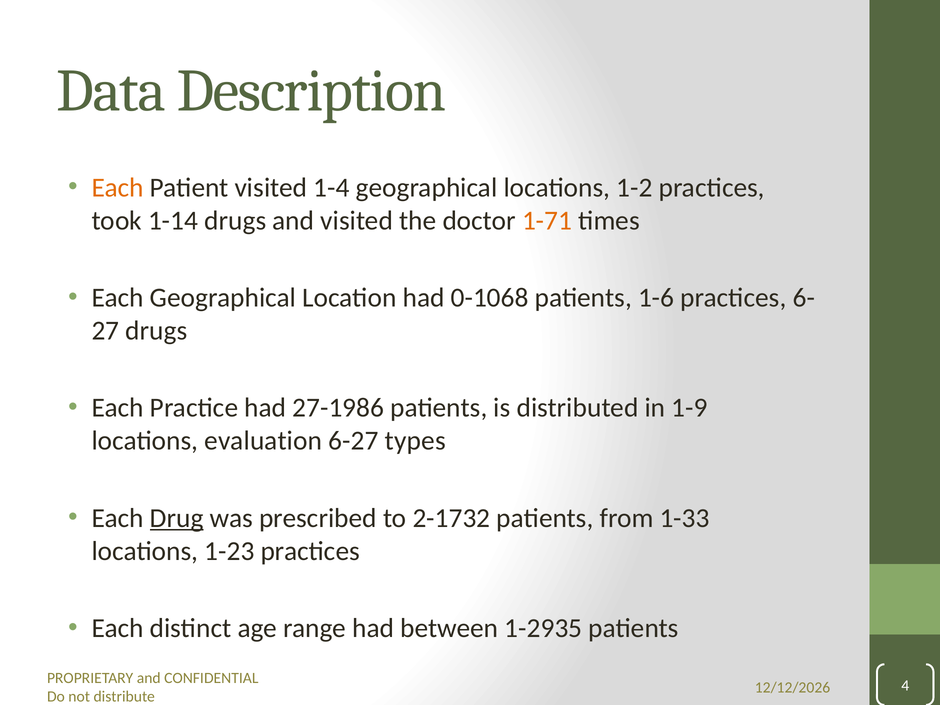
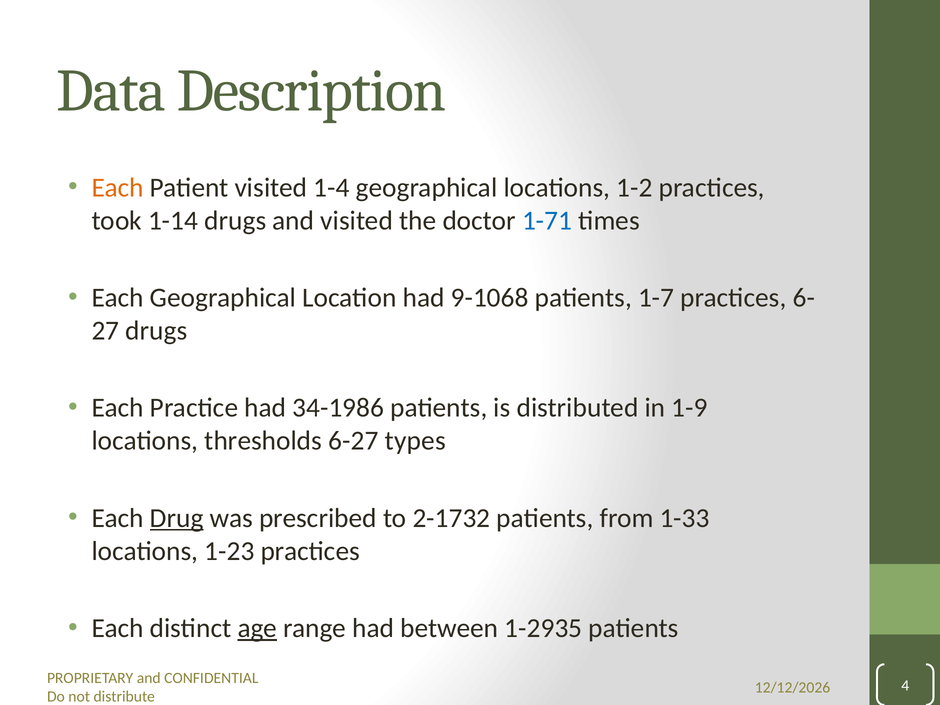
1-71 colour: orange -> blue (547, 220)
0-1068: 0-1068 -> 9-1068 (490, 298)
1-6: 1-6 -> 1-7 (656, 298)
27-1986: 27-1986 -> 34-1986 (338, 408)
evaluation: evaluation -> thresholds (263, 441)
age underline: none -> present (257, 628)
